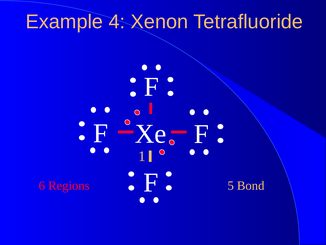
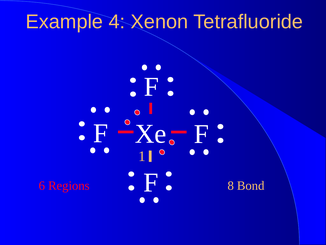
5: 5 -> 8 (231, 185)
